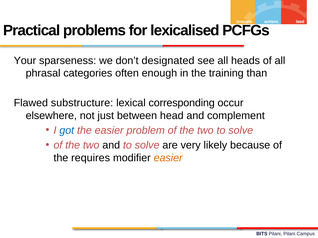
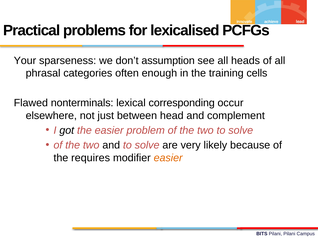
designated: designated -> assumption (168, 61)
than: than -> cells (257, 73)
substructure: substructure -> nonterminals (82, 103)
got colour: blue -> black (67, 131)
